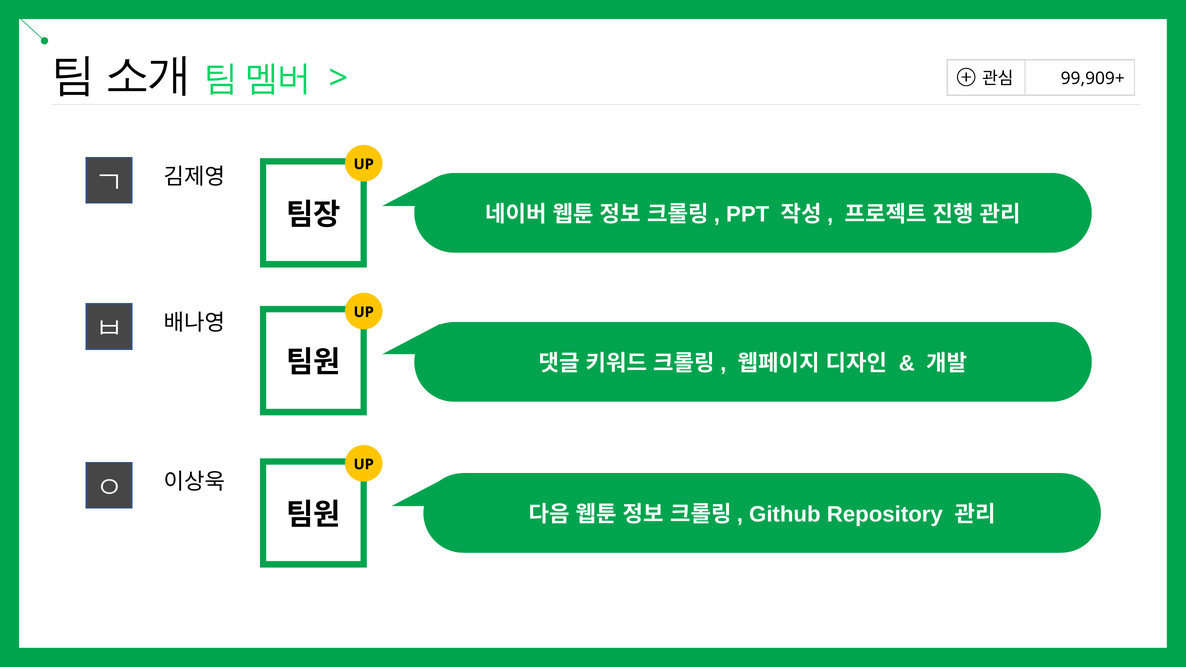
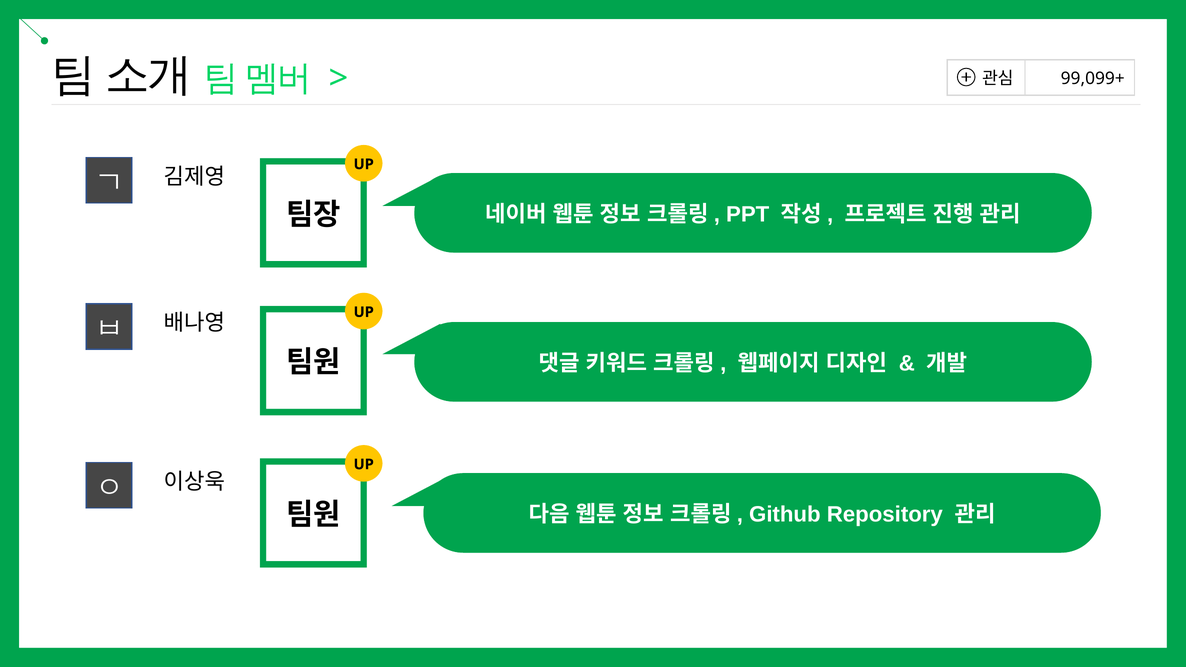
99,909+: 99,909+ -> 99,099+ (1093, 79)
